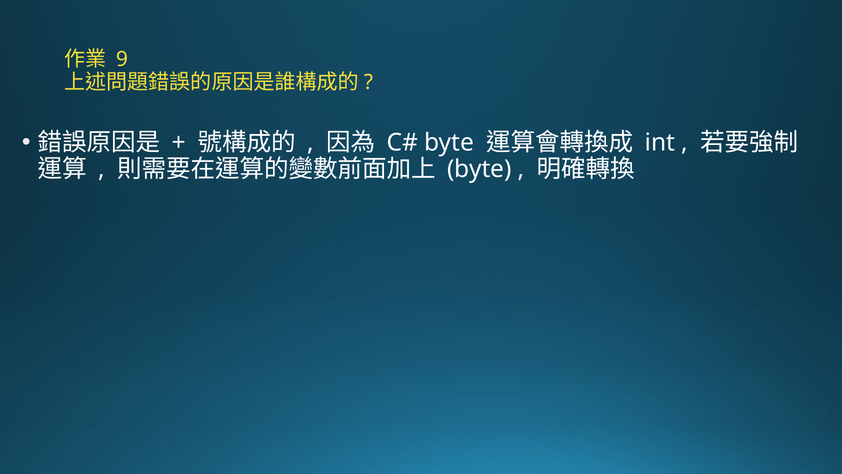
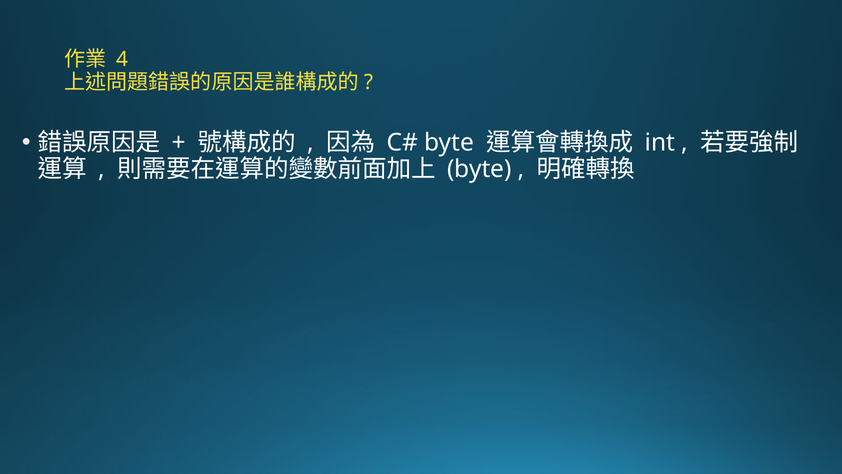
9: 9 -> 4 (122, 59)
